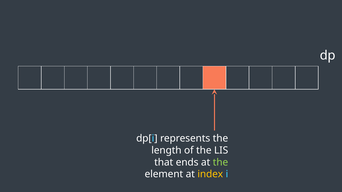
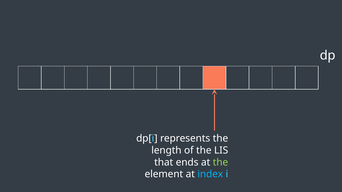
index colour: yellow -> light blue (210, 175)
